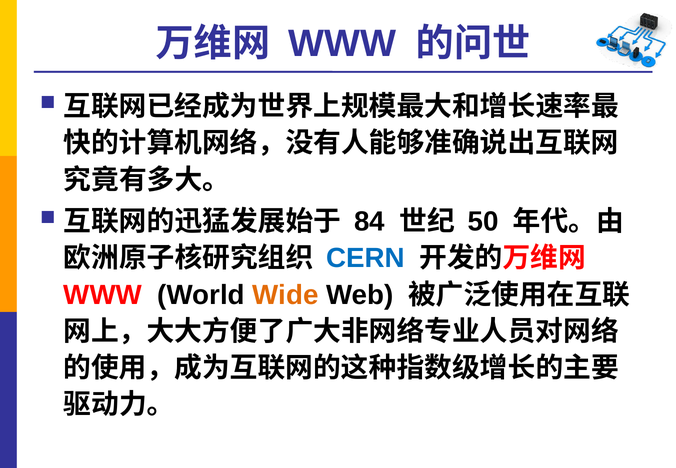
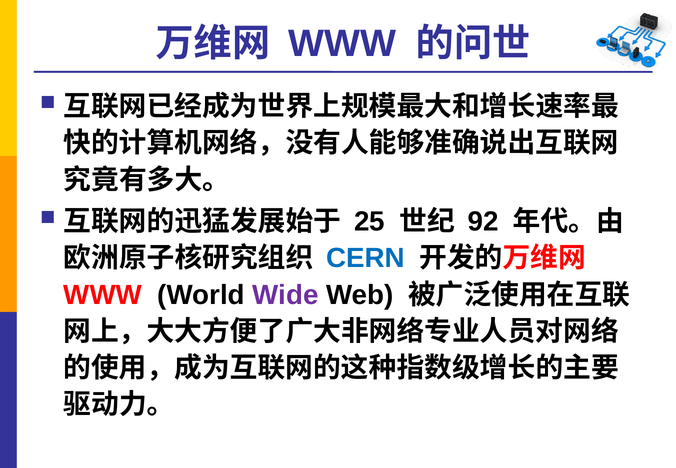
84: 84 -> 25 (369, 222)
50: 50 -> 92 (483, 222)
Wide colour: orange -> purple (285, 295)
